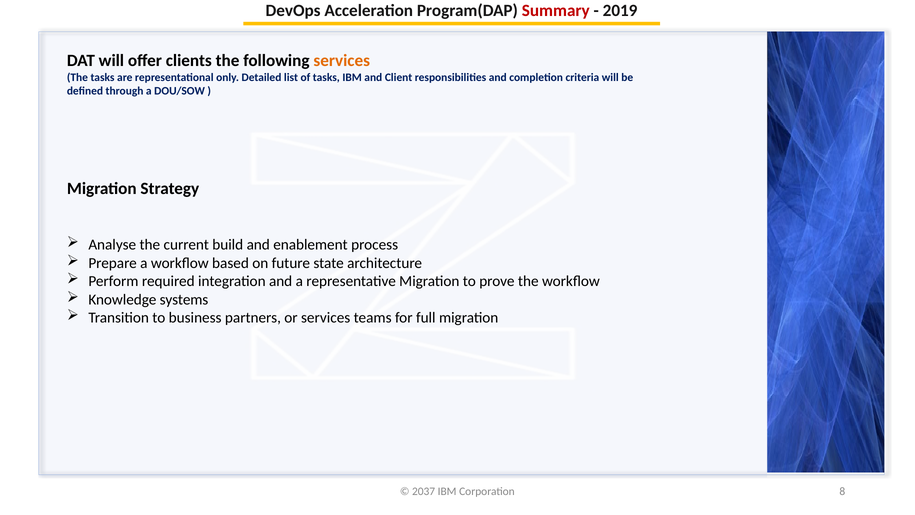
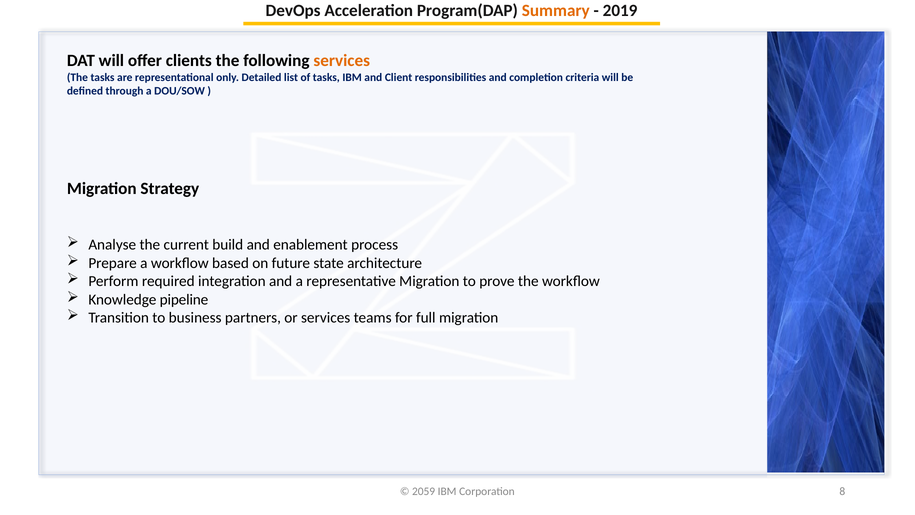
Summary colour: red -> orange (556, 11)
systems: systems -> pipeline (184, 299)
2037: 2037 -> 2059 (424, 491)
